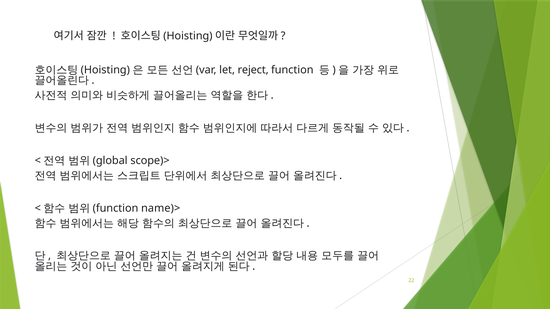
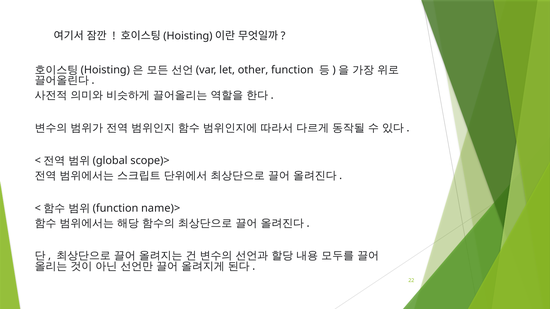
reject: reject -> other (253, 70)
